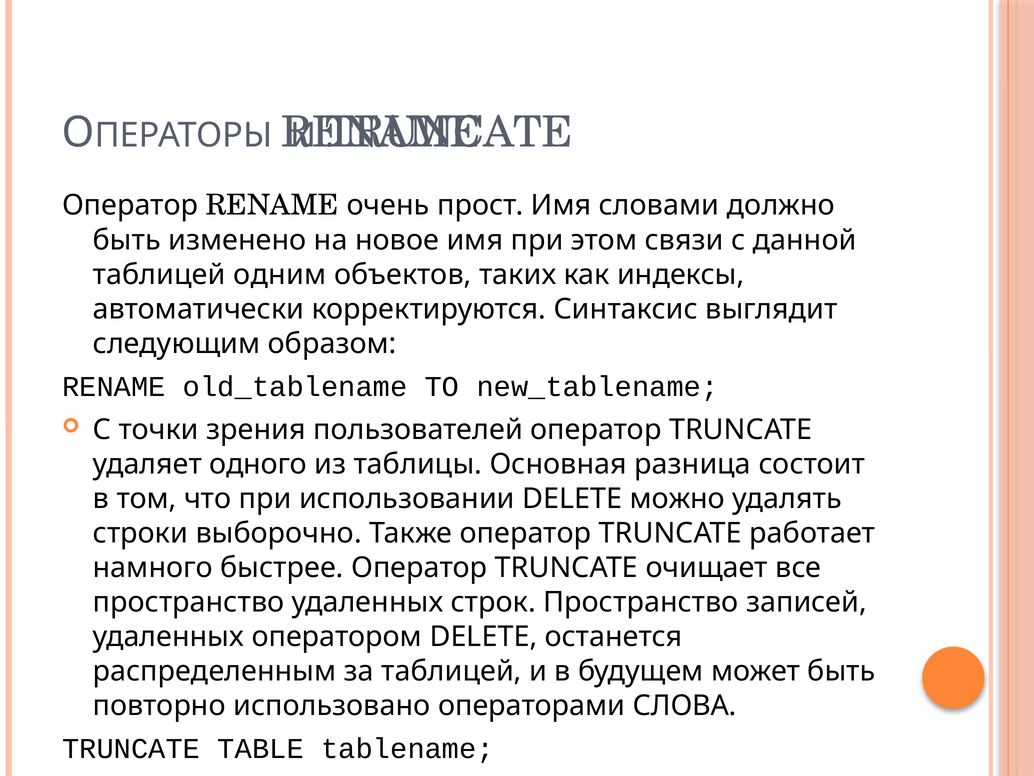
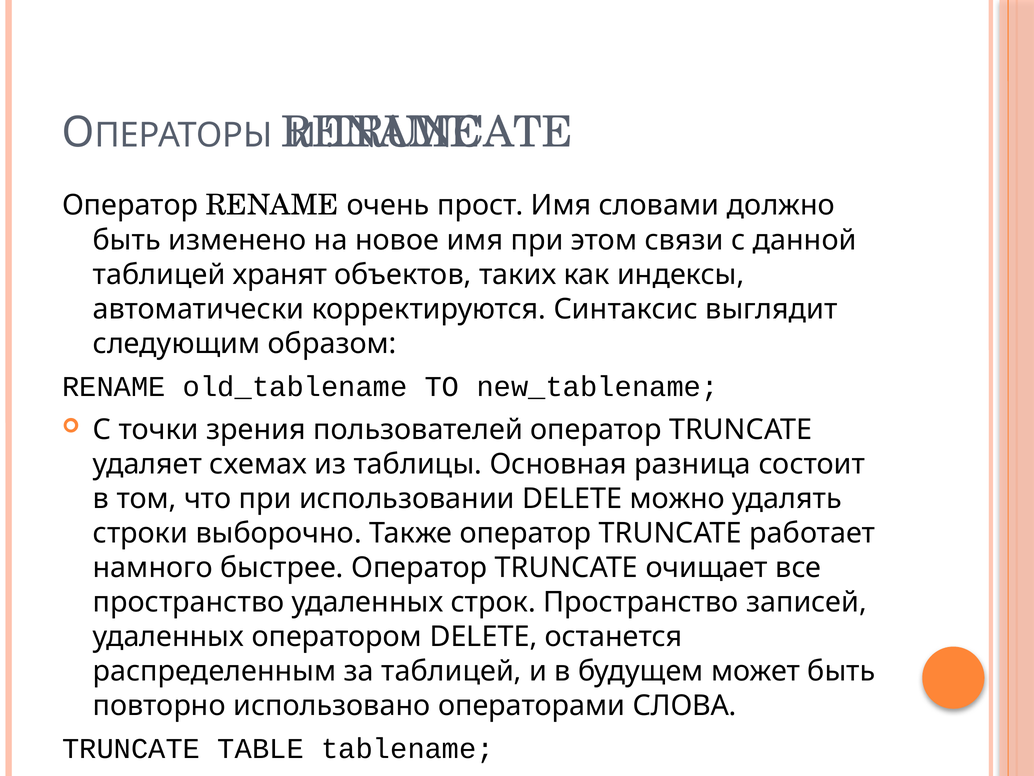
одним: одним -> хранят (280, 274)
одного: одного -> схемах (258, 464)
